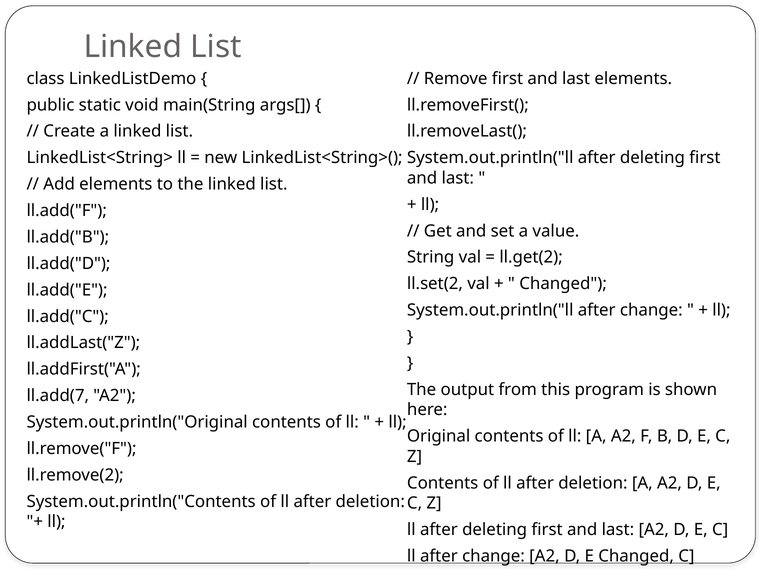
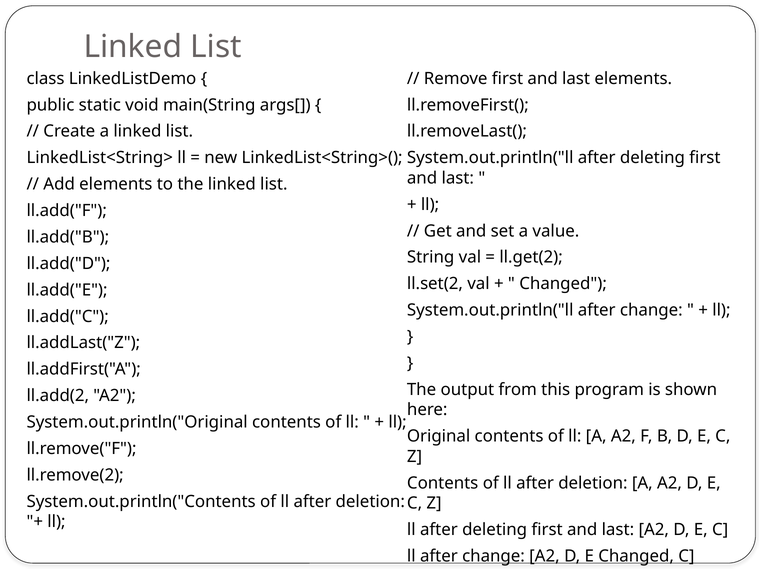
ll.add(7: ll.add(7 -> ll.add(2 (58, 396)
